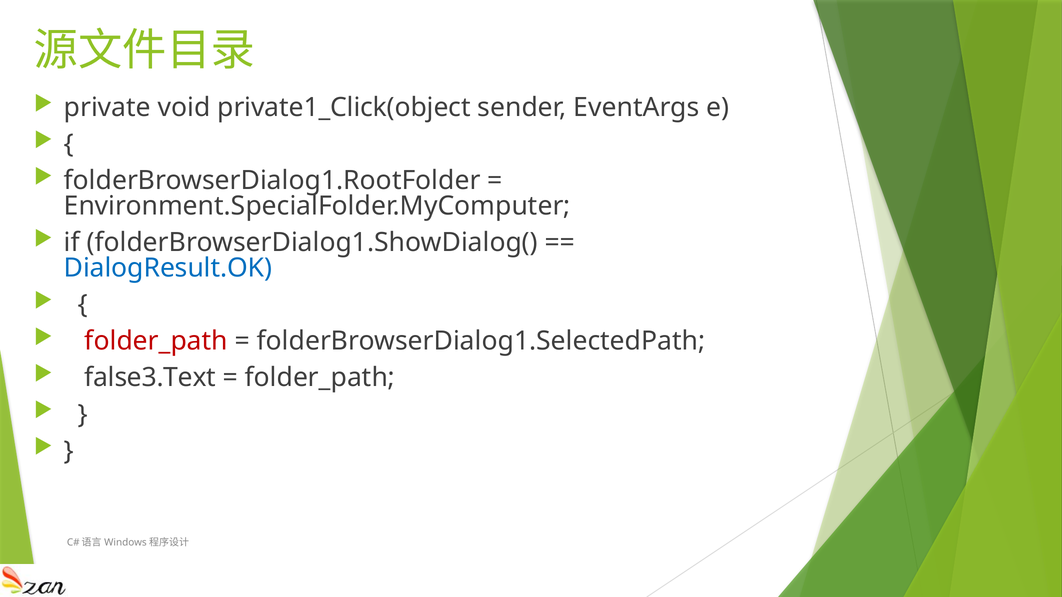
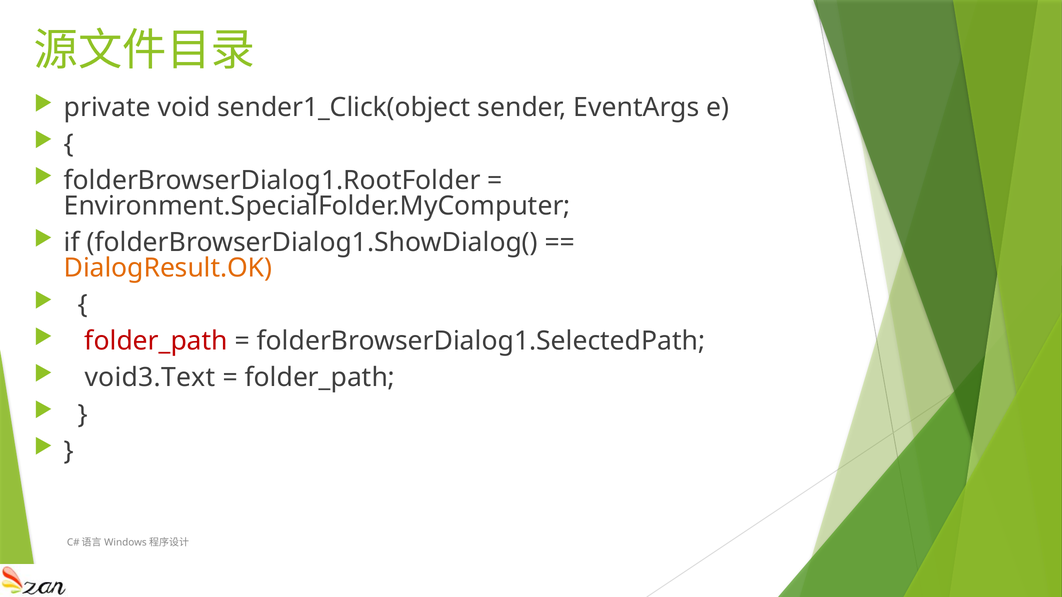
private1_Click(object: private1_Click(object -> sender1_Click(object (344, 108)
DialogResult.OK colour: blue -> orange (168, 268)
false3.Text: false3.Text -> void3.Text (150, 378)
